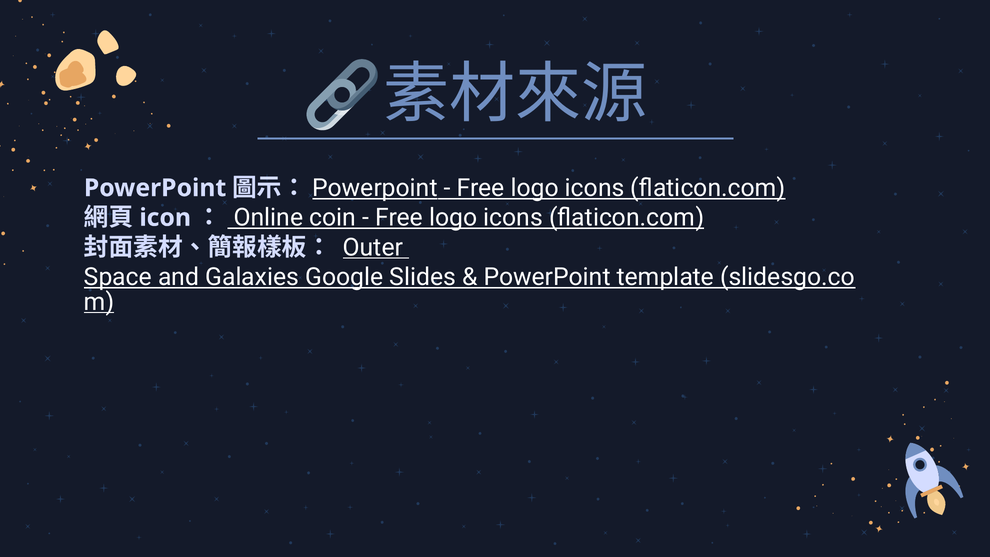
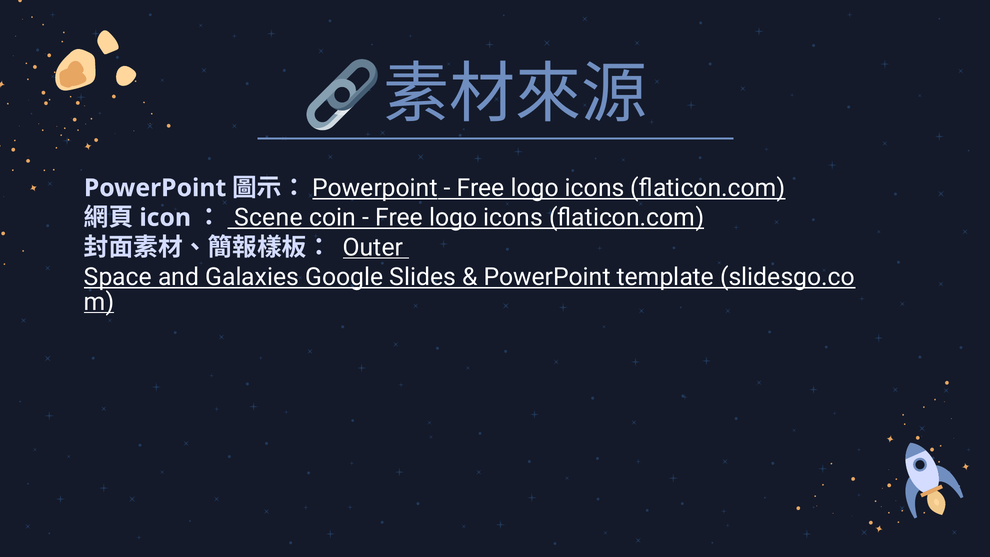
Online: Online -> Scene (268, 218)
